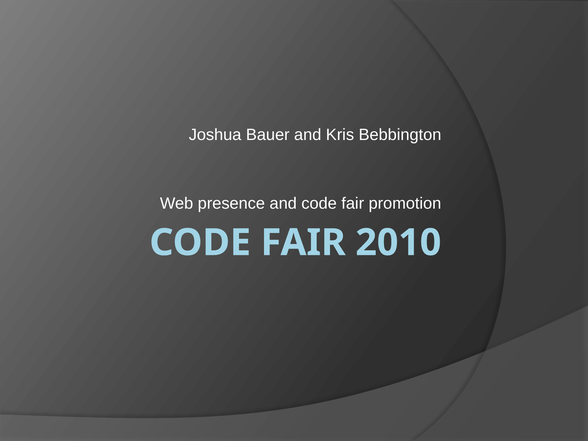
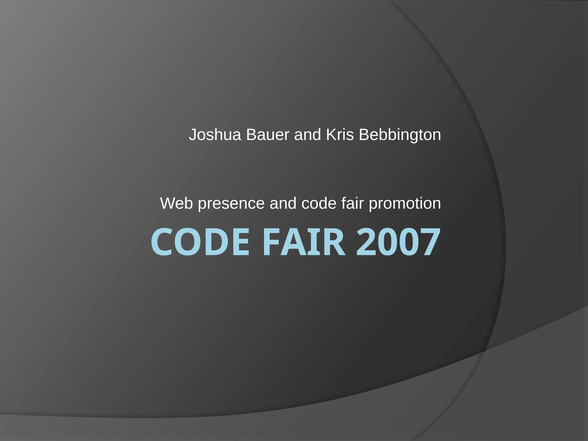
2010: 2010 -> 2007 (398, 243)
